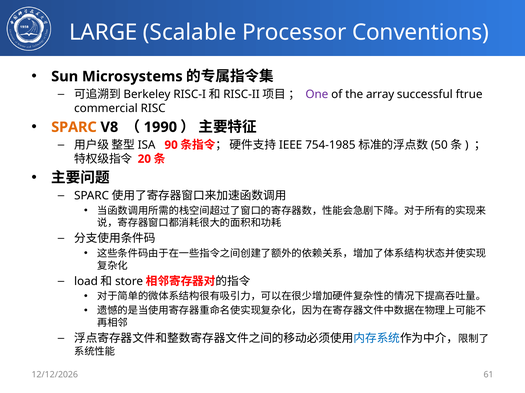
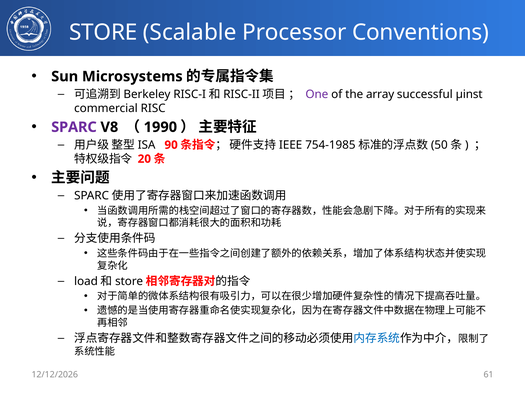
LARGE: LARGE -> STORE (103, 33)
ftrue: ftrue -> µinst (469, 94)
SPARC colour: orange -> purple (74, 127)
